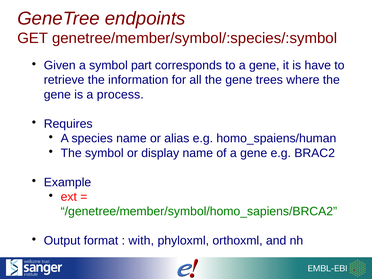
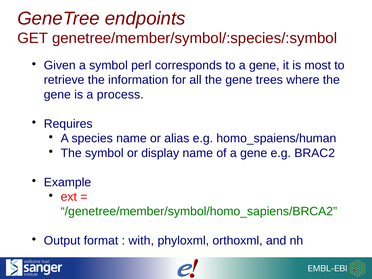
part: part -> perl (141, 65)
have: have -> most (318, 65)
